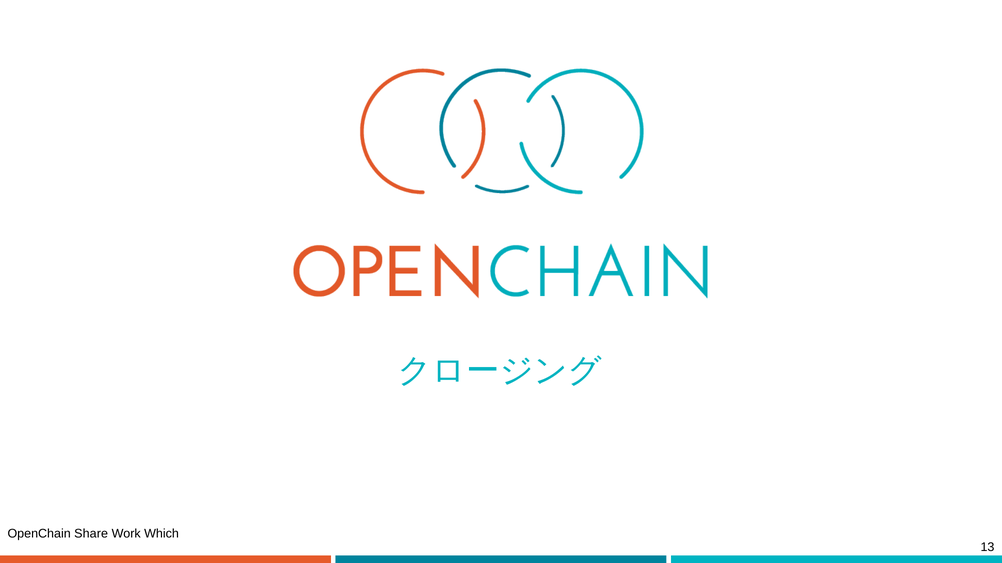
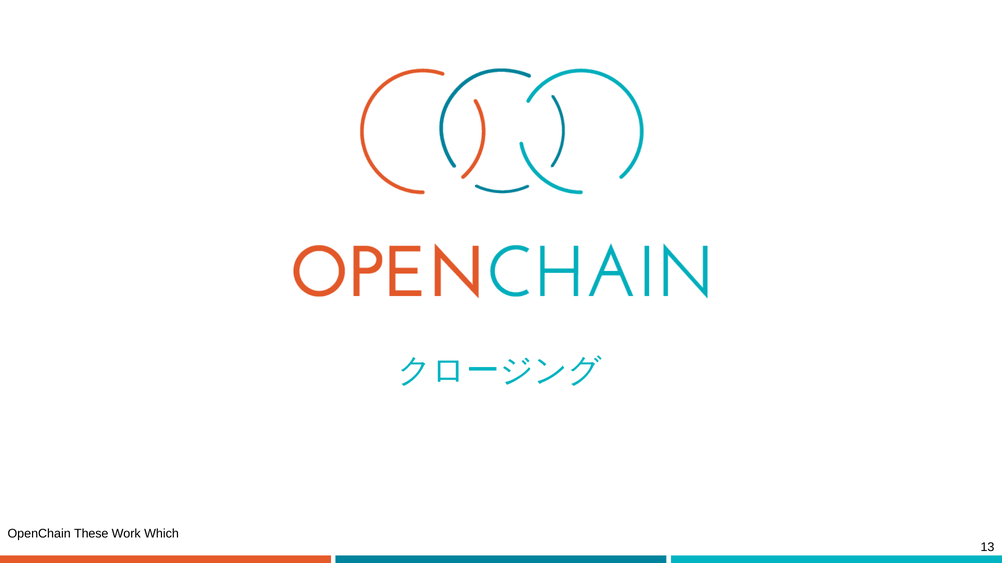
Share: Share -> These (91, 534)
